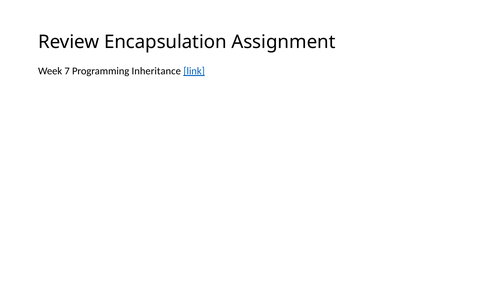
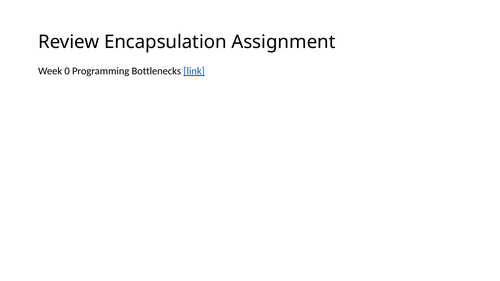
7: 7 -> 0 (67, 71)
Inheritance: Inheritance -> Bottlenecks (156, 71)
